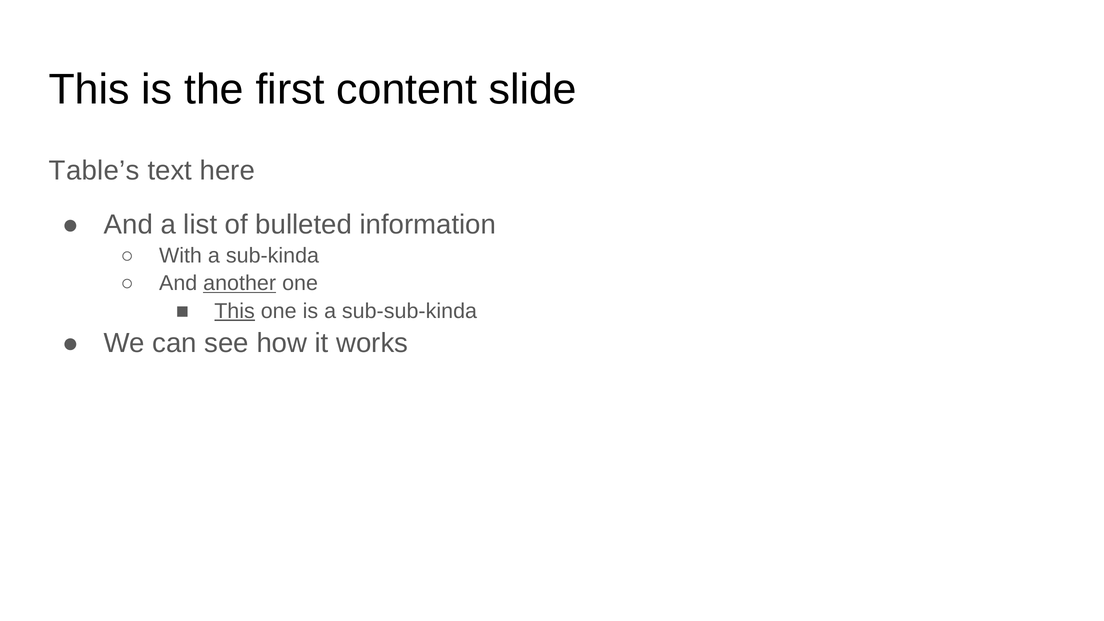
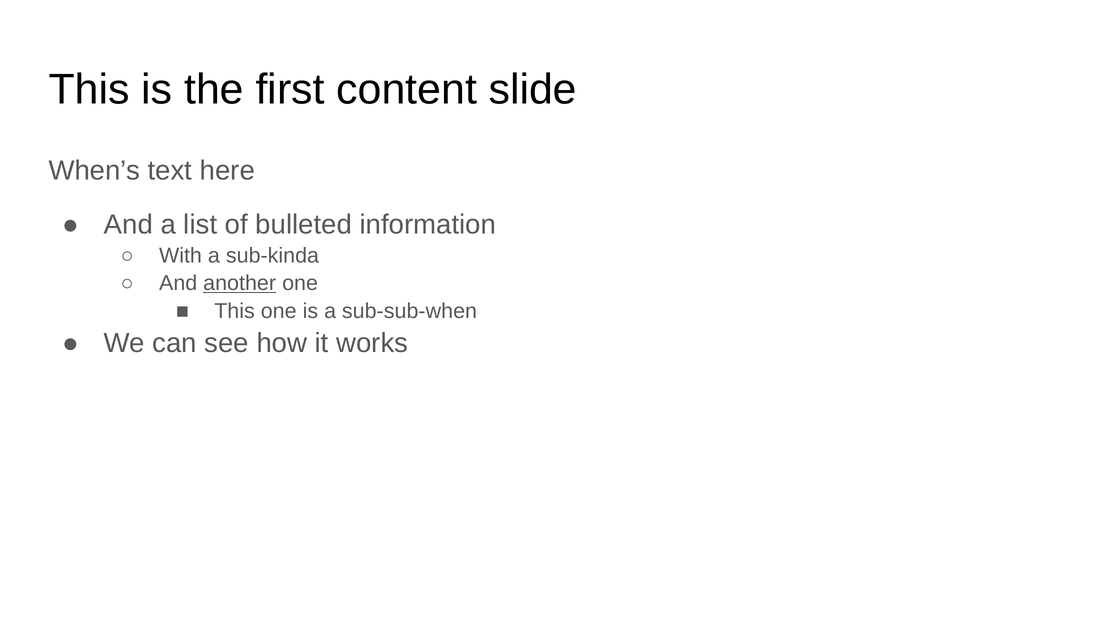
Table’s: Table’s -> When’s (94, 171)
This underline: present -> none (235, 311)
sub-sub-kinda: sub-sub-kinda -> sub-sub-when (409, 311)
